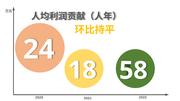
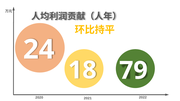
58: 58 -> 79 (133, 71)
